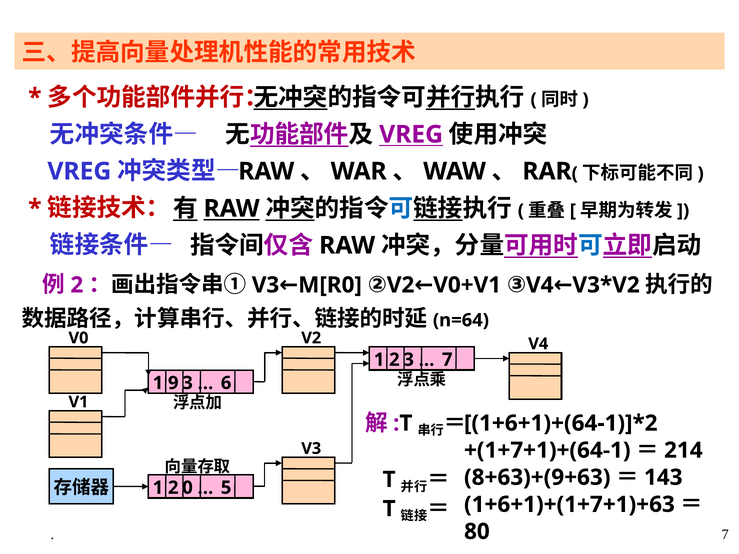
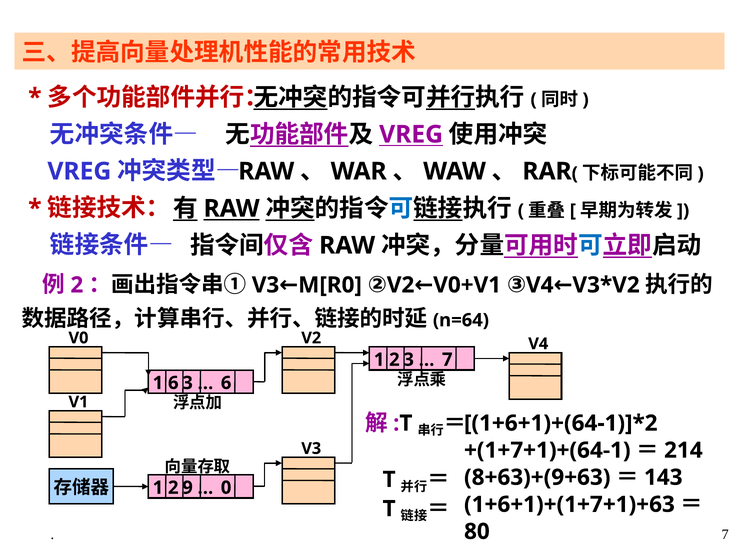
1 9: 9 -> 6 (173, 383)
0: 0 -> 9 (188, 488)
5: 5 -> 0 (226, 488)
